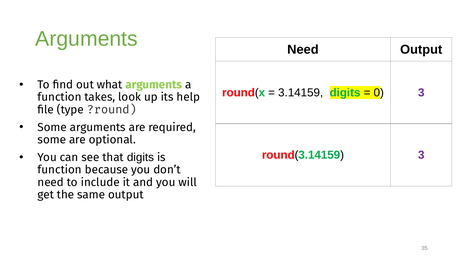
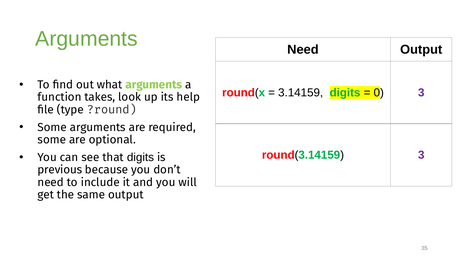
function: function -> previous (60, 170)
